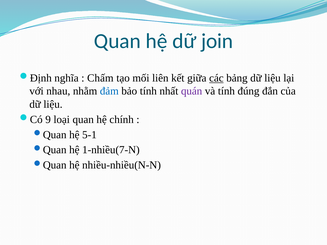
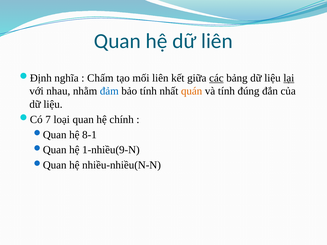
dữ join: join -> liên (217, 41)
lại underline: none -> present (289, 78)
quán colour: purple -> orange (192, 91)
9: 9 -> 7 (48, 120)
5-1: 5-1 -> 8-1 (89, 135)
1-nhiều(7-N: 1-nhiều(7-N -> 1-nhiều(9-N (111, 150)
